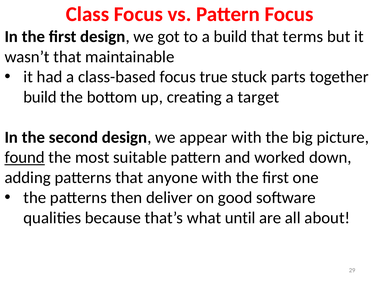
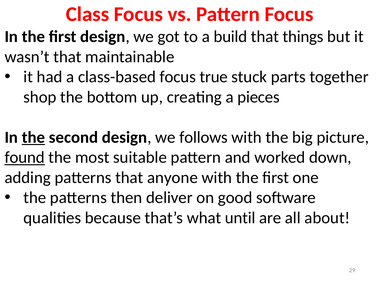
terms: terms -> things (303, 37)
build: build -> shop (40, 97)
target: target -> pieces (259, 97)
the underline: none -> present (33, 138)
appear: appear -> follows (204, 138)
